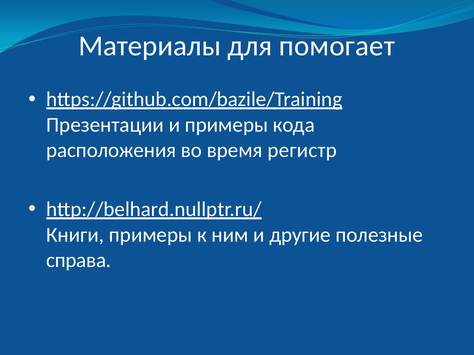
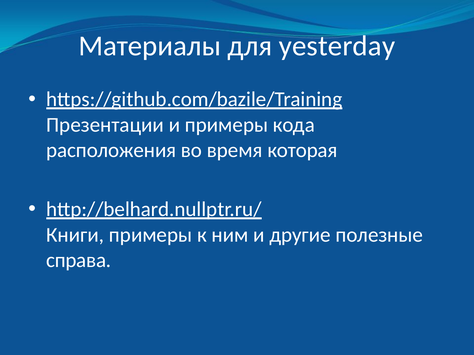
помогает: помогает -> yesterday (337, 46)
регистр: регистр -> которая (302, 150)
